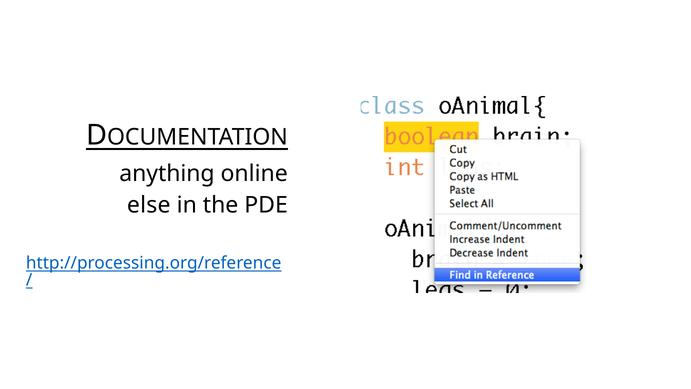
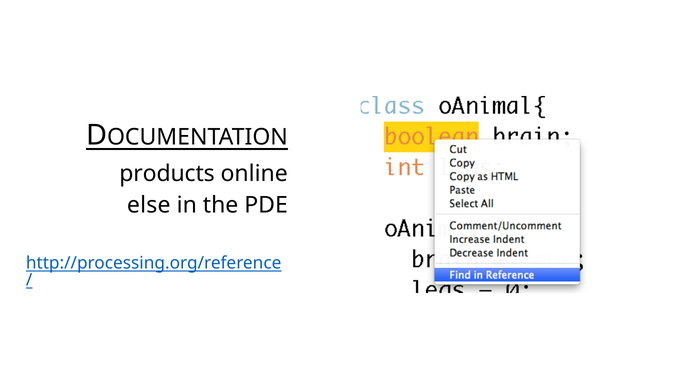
anything: anything -> products (167, 174)
